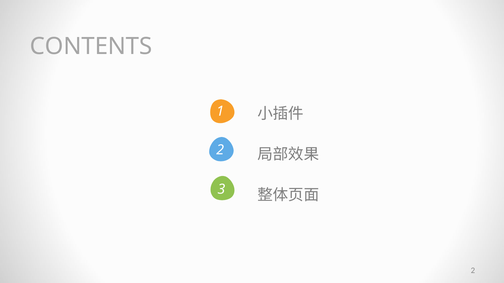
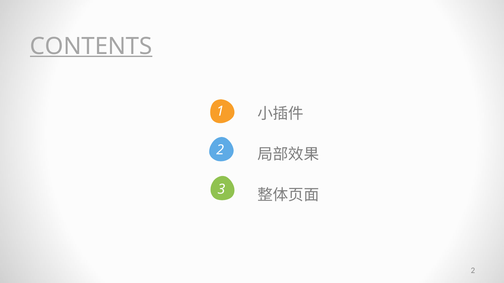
CONTENTS underline: none -> present (91, 46)
